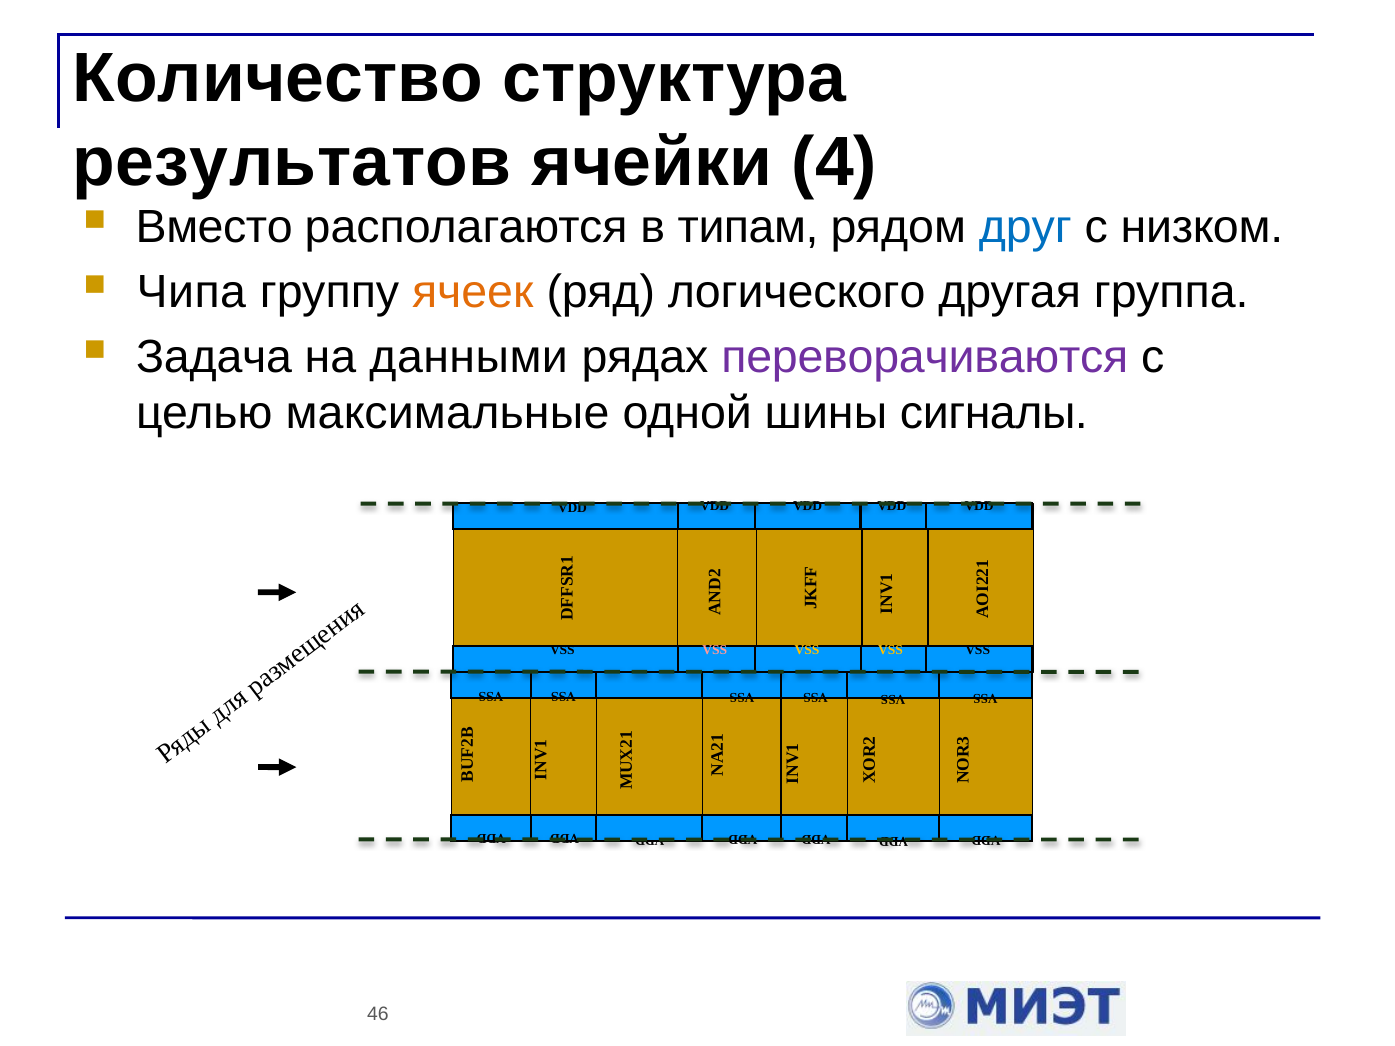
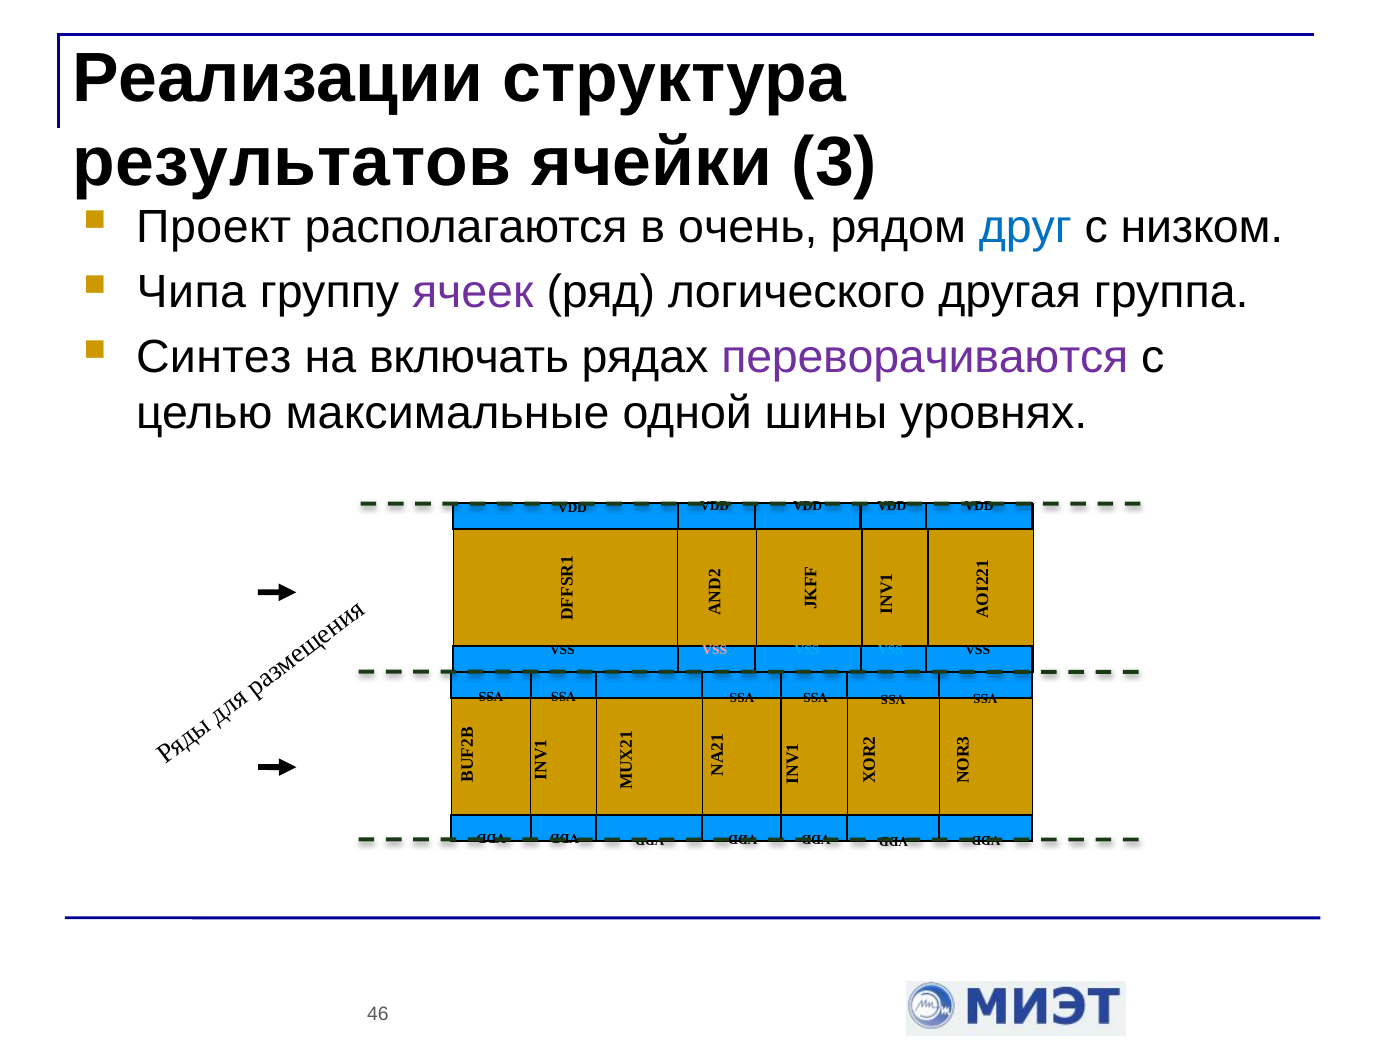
Количество: Количество -> Реализации (278, 79)
ячейки 4: 4 -> 3 (834, 162)
Вместо: Вместо -> Проект (214, 227)
типам: типам -> очень (748, 227)
ячеек colour: orange -> purple (473, 292)
Задача: Задача -> Синтез (214, 357)
данными: данными -> включать (469, 357)
сигналы: сигналы -> уровнях (994, 413)
VSS colour: yellow -> light blue (807, 650)
VSS colour: yellow -> light blue (891, 650)
